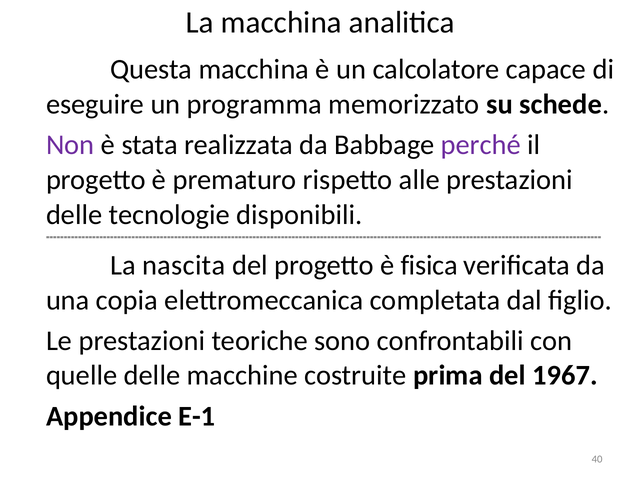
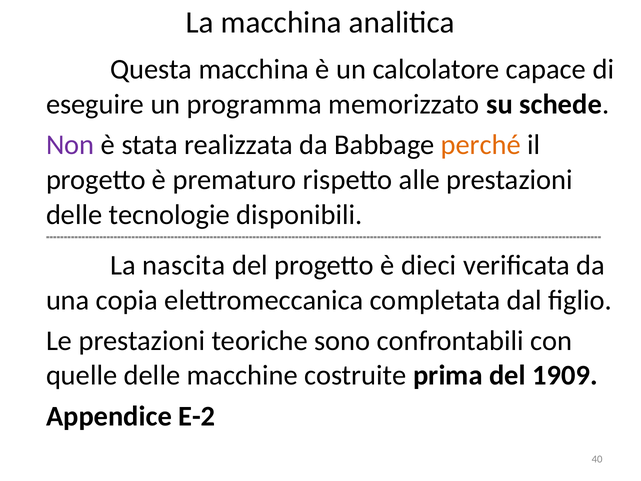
perché colour: purple -> orange (481, 145)
fisica: fisica -> dieci (429, 265)
1967: 1967 -> 1909 (565, 375)
E-1: E-1 -> E-2 (197, 416)
